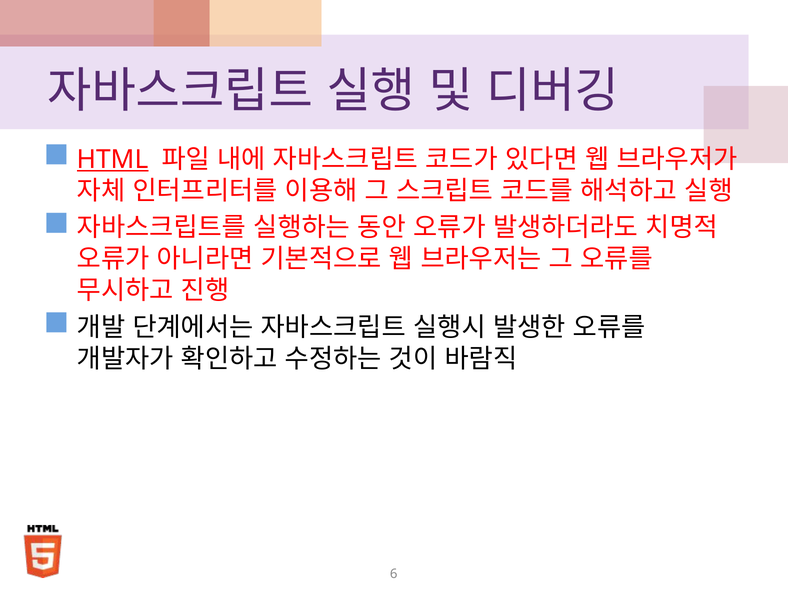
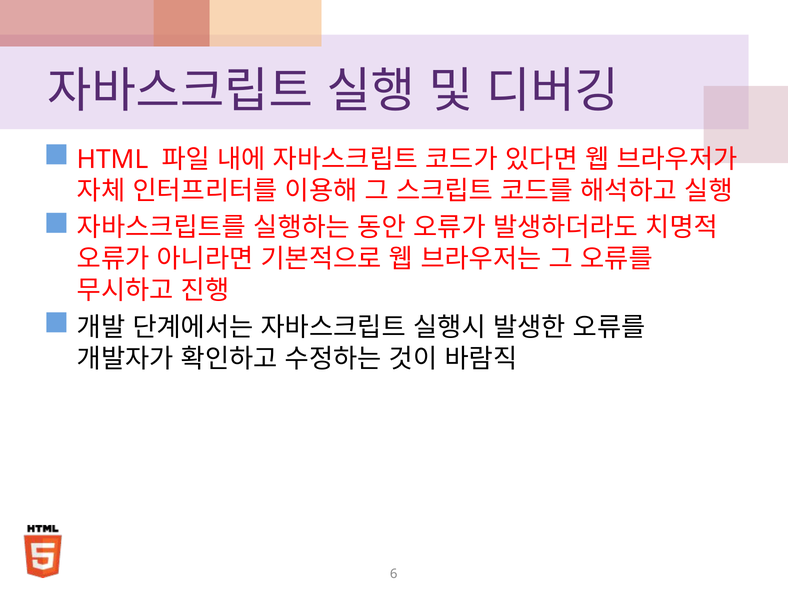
HTML underline: present -> none (113, 159)
